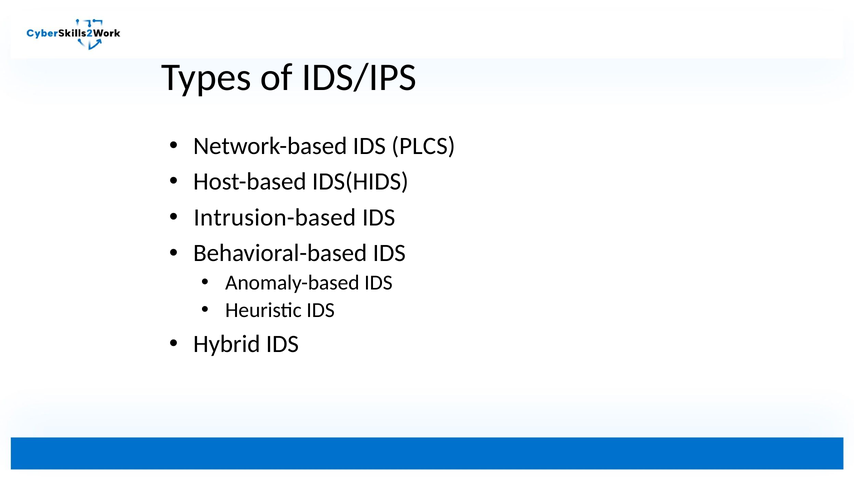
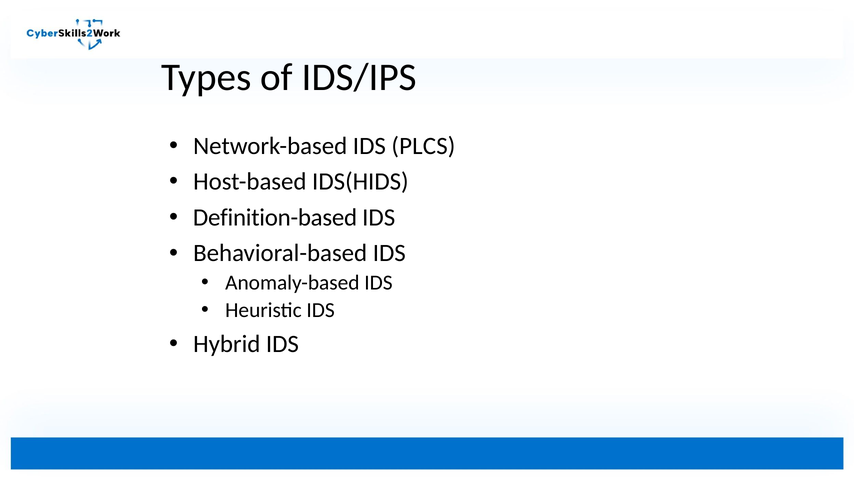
Intrusion-based: Intrusion-based -> Definition-based (275, 218)
